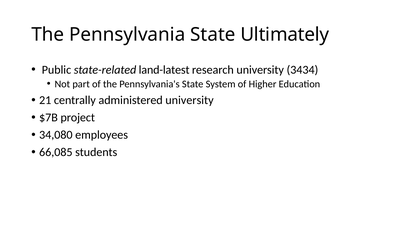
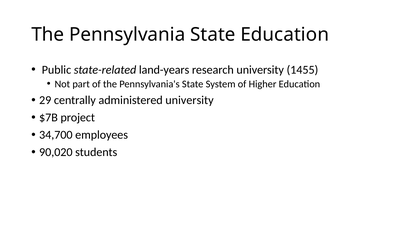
State Ultimately: Ultimately -> Education (285, 35)
land-latest: land-latest -> land-years (164, 70)
3434: 3434 -> 1455 (302, 70)
21: 21 -> 29 (45, 100)
34,080: 34,080 -> 34,700 (56, 135)
66,085: 66,085 -> 90,020 (56, 152)
